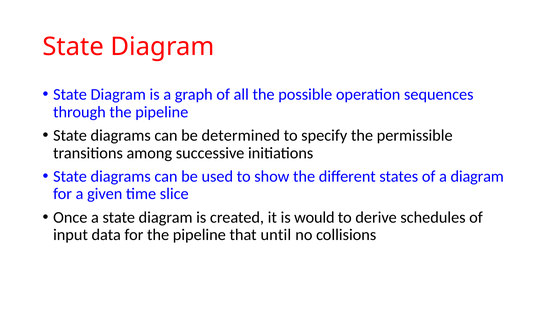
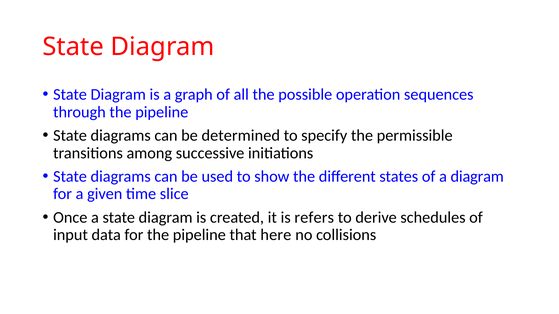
would: would -> refers (314, 218)
until: until -> here (276, 235)
